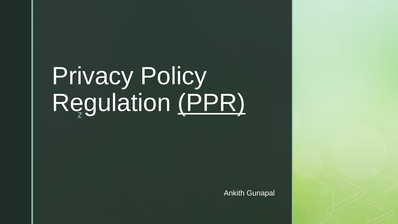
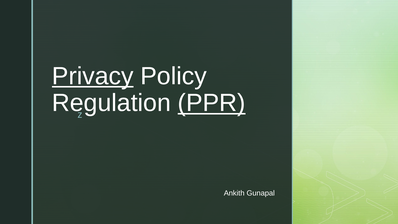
Privacy underline: none -> present (93, 76)
